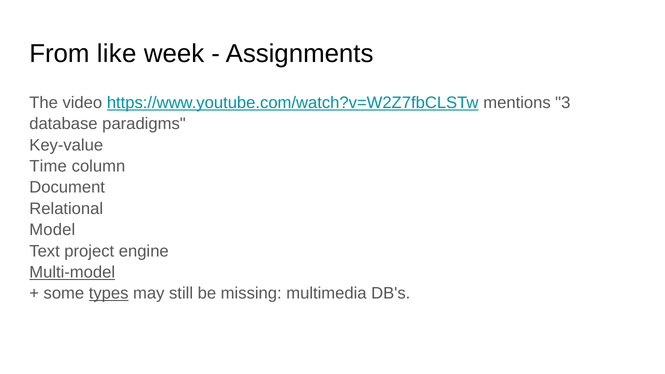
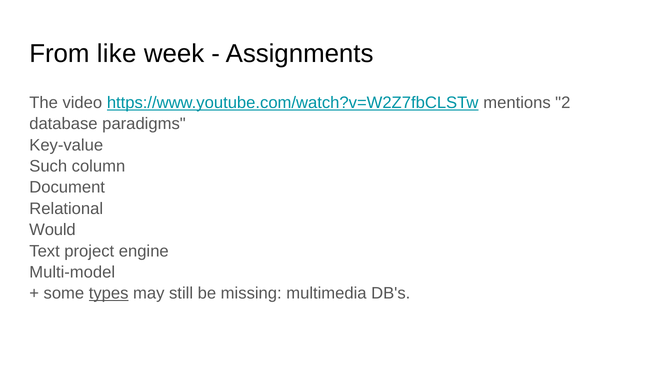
3: 3 -> 2 (563, 103)
Time: Time -> Such (48, 166)
Model: Model -> Would (52, 230)
Multi-model underline: present -> none (72, 272)
